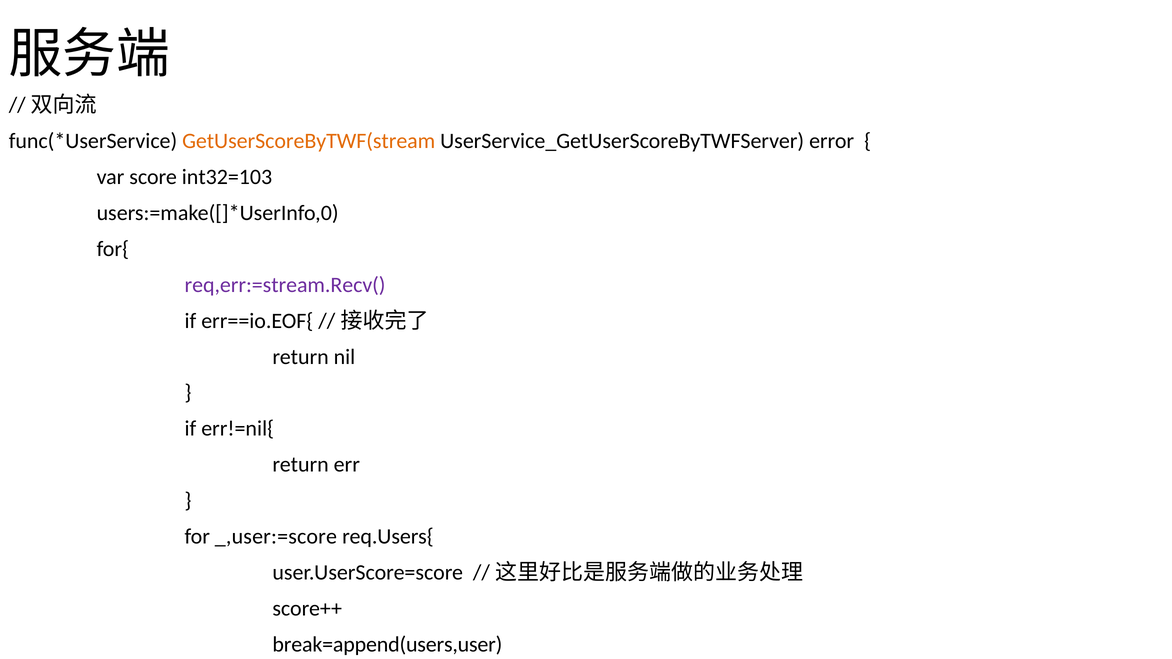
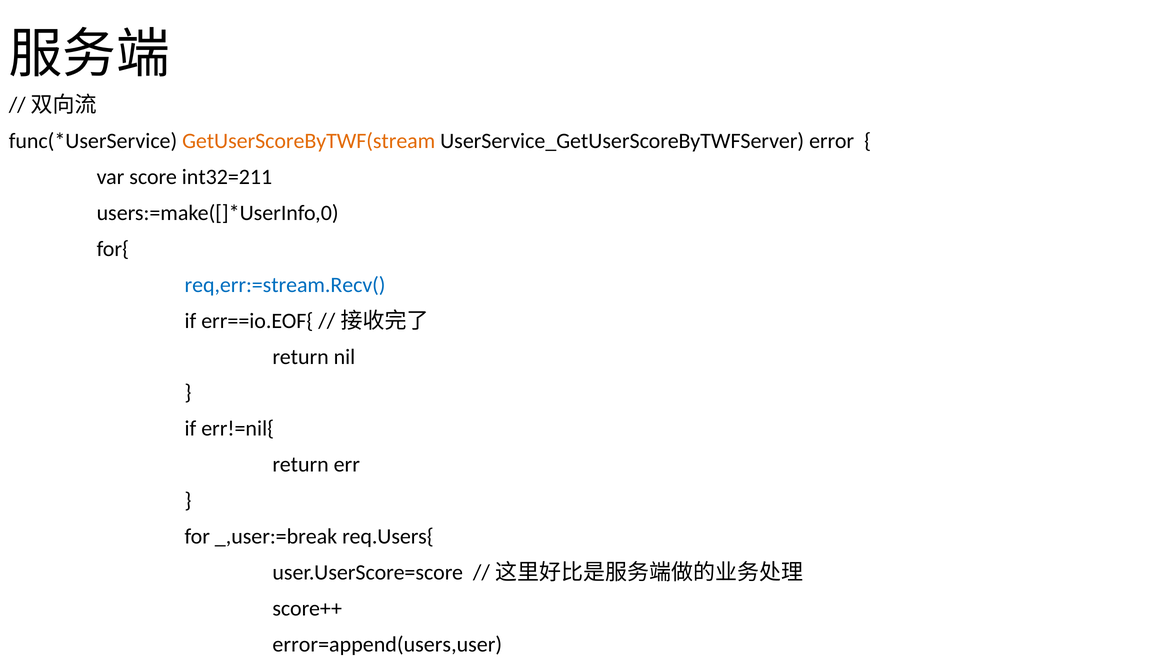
int32=103: int32=103 -> int32=211 (227, 177)
req,err:=stream.Recv( colour: purple -> blue (285, 285)
_,user:=score: _,user:=score -> _,user:=break (276, 537)
break=append(users,user: break=append(users,user -> error=append(users,user (387, 645)
